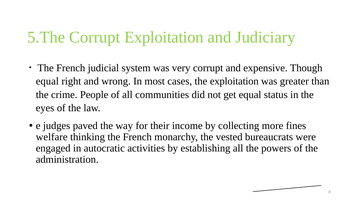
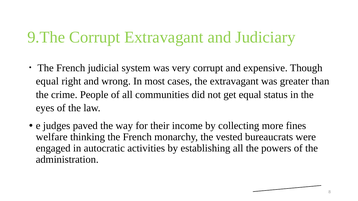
5.The: 5.The -> 9.The (46, 37)
Corrupt Exploitation: Exploitation -> Extravagant (164, 37)
the exploitation: exploitation -> extravagant (234, 81)
